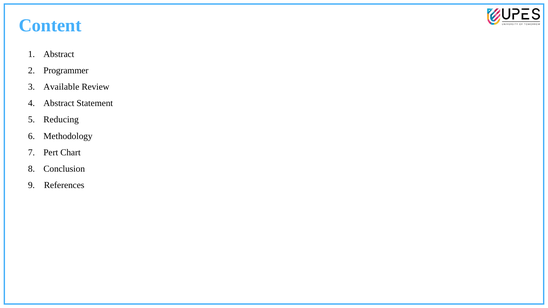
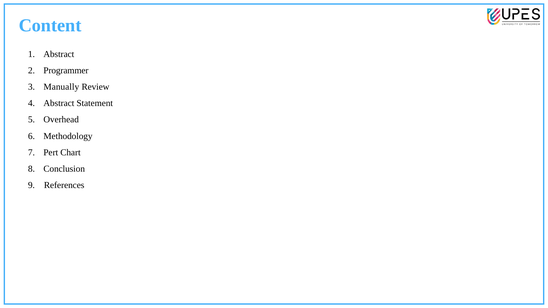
Available: Available -> Manually (61, 87)
Reducing: Reducing -> Overhead (61, 120)
